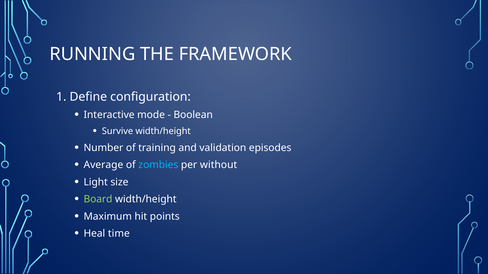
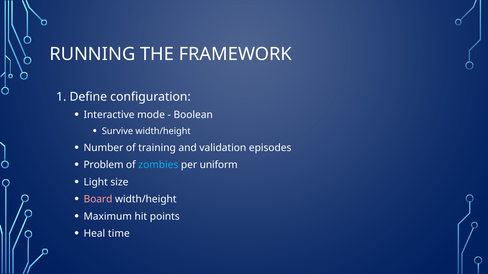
Average: Average -> Problem (104, 165)
without: without -> uniform (219, 165)
Board colour: light green -> pink (98, 200)
